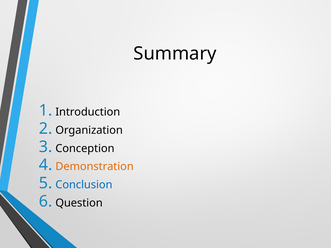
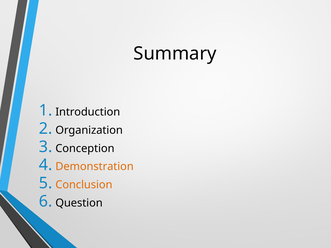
Conclusion colour: blue -> orange (84, 185)
